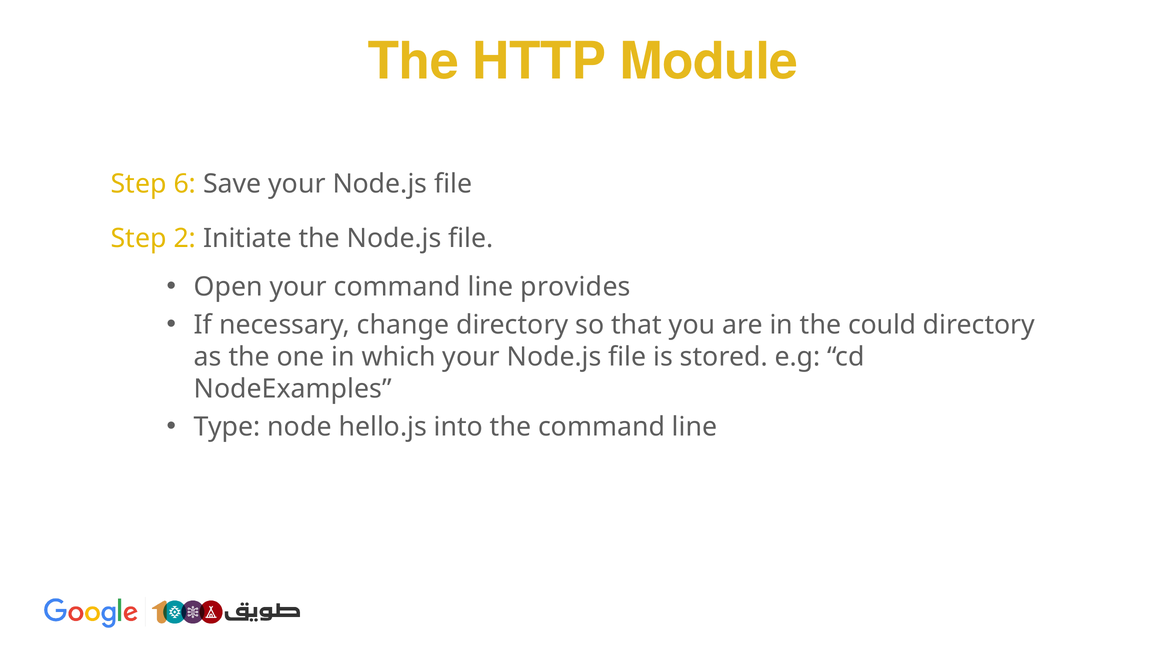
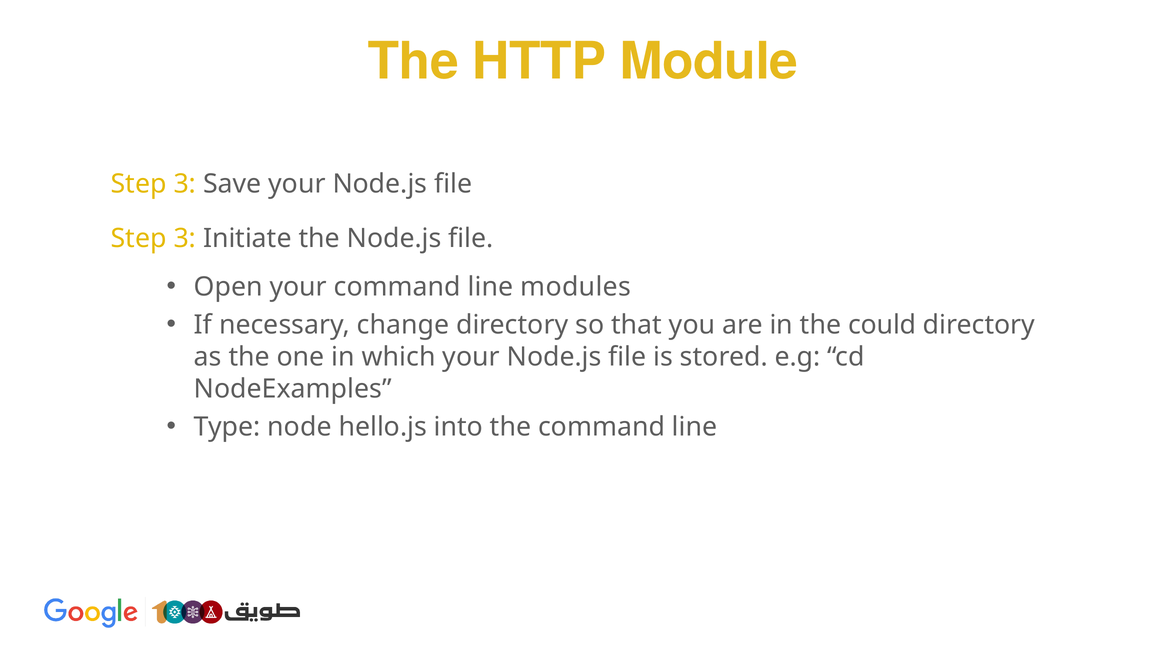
6: 6 -> 3 (185, 184)
2: 2 -> 3 (185, 238)
provides: provides -> modules (576, 287)
